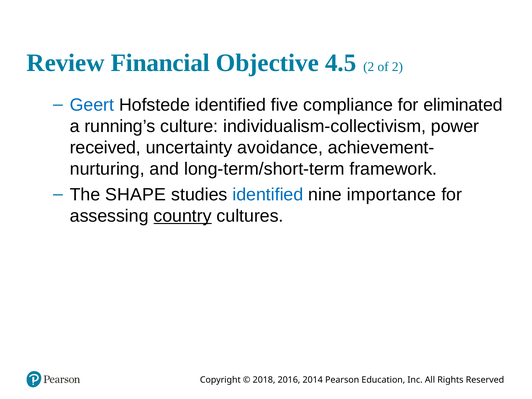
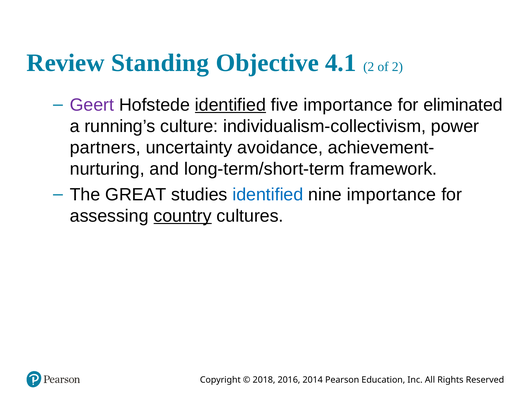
Financial: Financial -> Standing (160, 63)
4.5: 4.5 -> 4.1 (341, 63)
Geert colour: blue -> purple (92, 105)
identified underline: none -> present (230, 105)
five compliance: compliance -> importance (348, 105)
received: received -> partners (105, 148)
SHAPE: SHAPE -> GREAT (136, 195)
